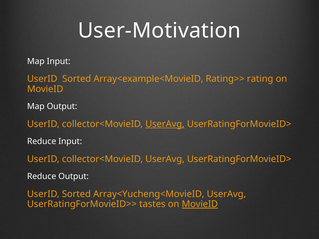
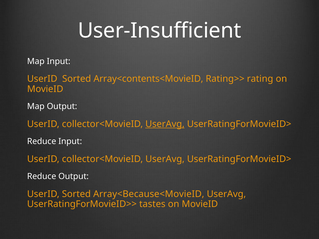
User-Motivation: User-Motivation -> User-Insufficient (159, 31)
Array<example<MovieID: Array<example<MovieID -> Array<contents<MovieID (148, 79)
Array<Yucheng<MovieID: Array<Yucheng<MovieID -> Array<Because<MovieID (149, 194)
MovieID underline: present -> none (200, 204)
